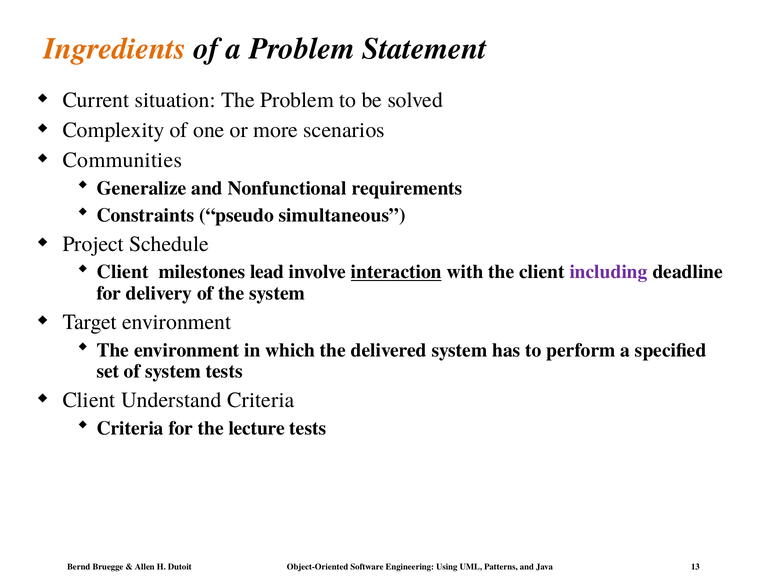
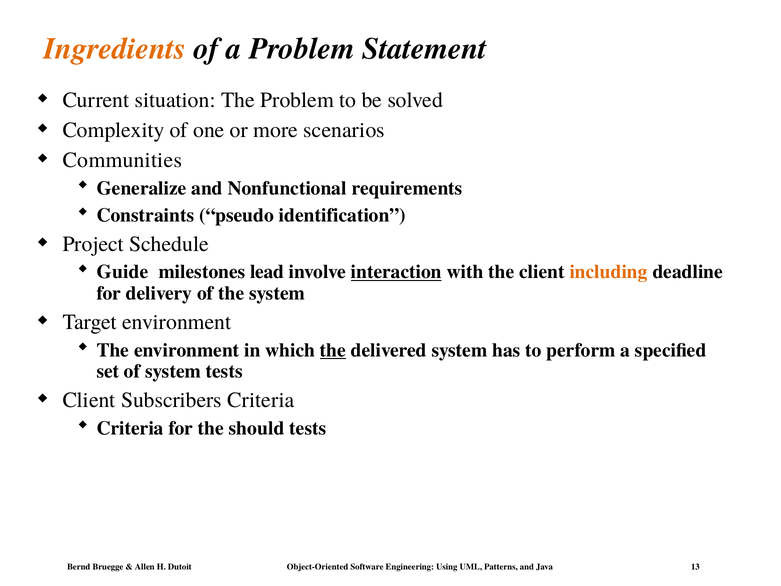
simultaneous: simultaneous -> identification (342, 215)
Client: Client -> Guide (123, 272)
including colour: purple -> orange (609, 272)
the underline: none -> present (333, 350)
Understand: Understand -> Subscribers (171, 400)
lecture: lecture -> should (257, 428)
